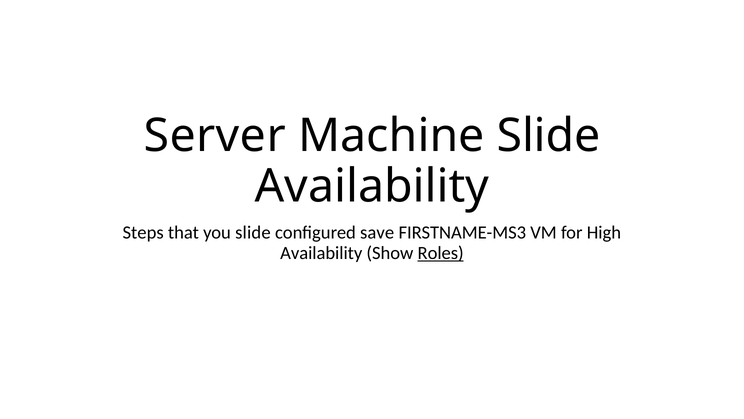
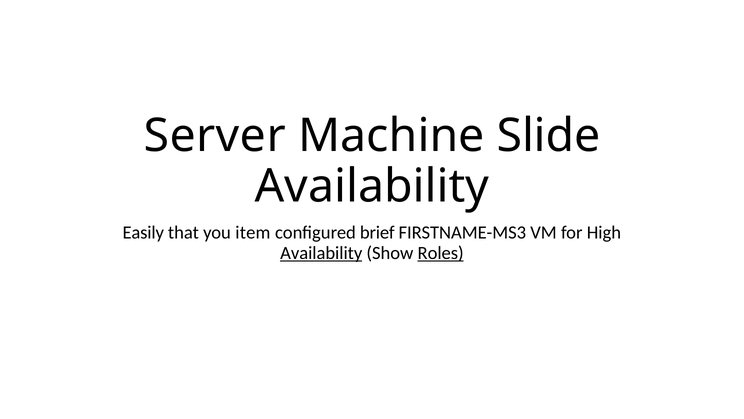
Steps: Steps -> Easily (143, 233)
you slide: slide -> item (253, 233)
save: save -> brief (377, 233)
Availability underline: none -> present (321, 253)
